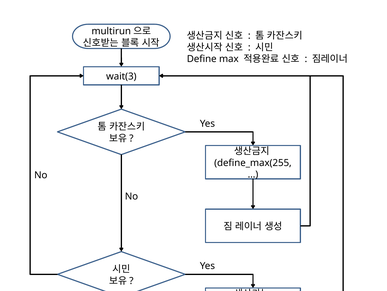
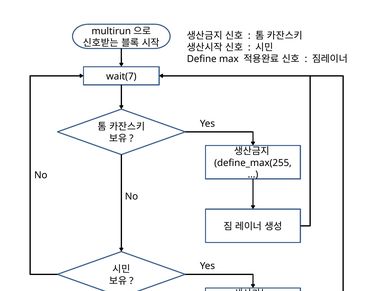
wait(3: wait(3 -> wait(7 (121, 76)
